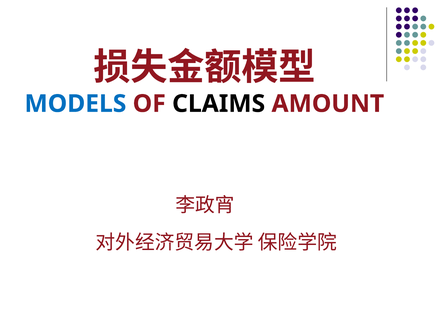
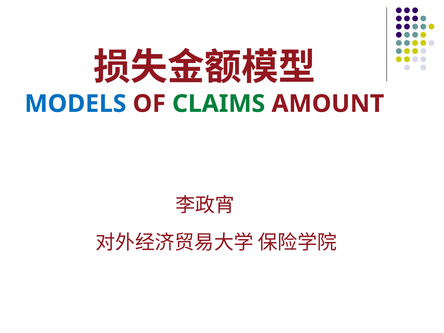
CLAIMS colour: black -> green (219, 104)
